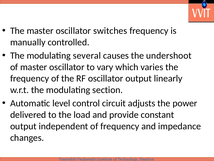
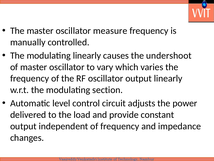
switches: switches -> measure (110, 31)
modulating several: several -> linearly (87, 55)
